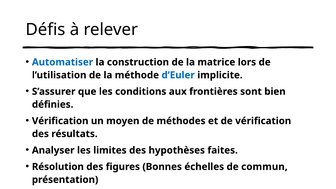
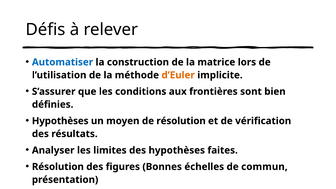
d’Euler colour: blue -> orange (178, 75)
Vérification: Vérification -> Hypothèses (60, 121)
de méthodes: méthodes -> résolution (181, 121)
